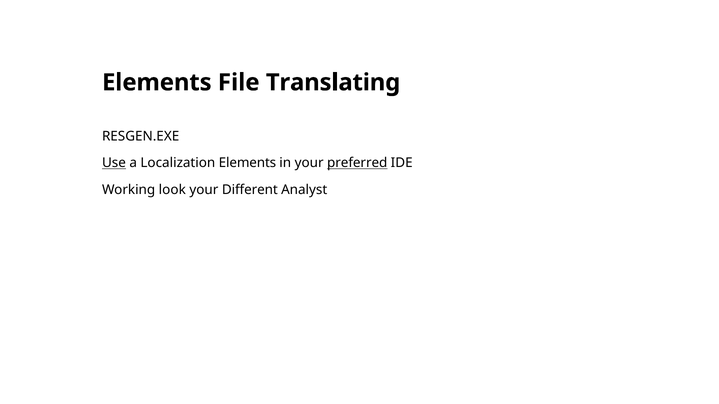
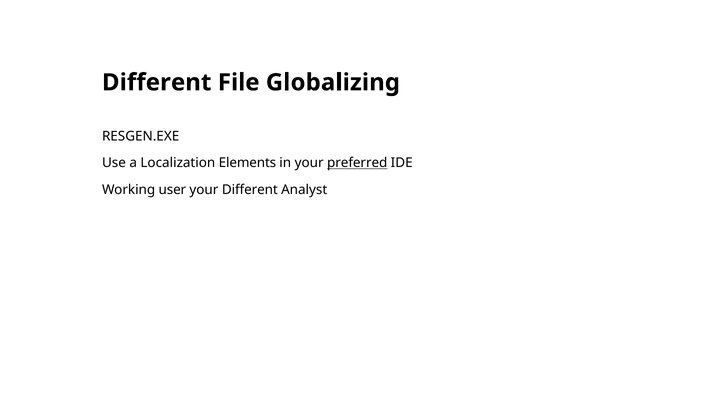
Elements: Elements -> Different (157, 83)
Translating: Translating -> Globalizing (333, 83)
Use underline: present -> none (114, 163)
look: look -> user (172, 190)
